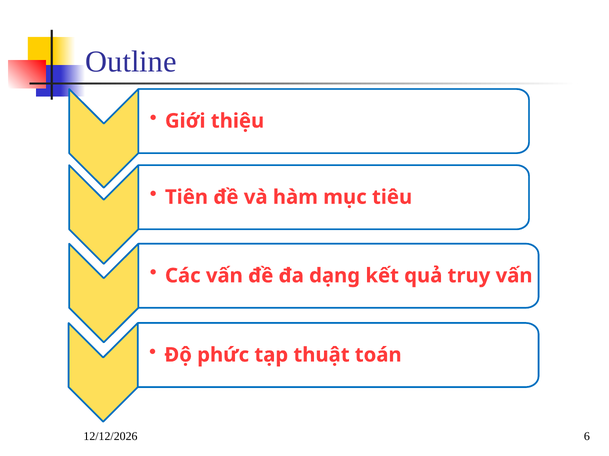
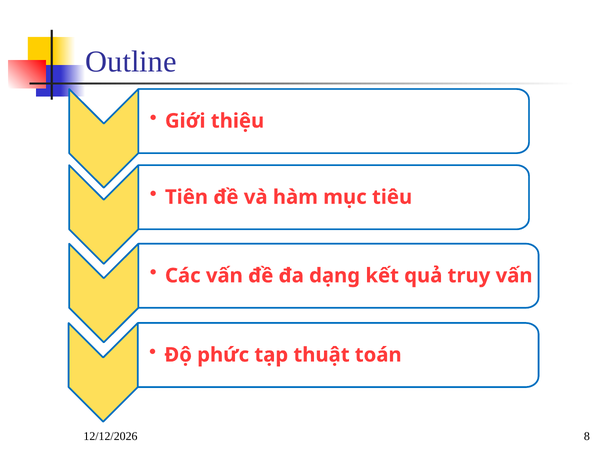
6: 6 -> 8 (587, 437)
